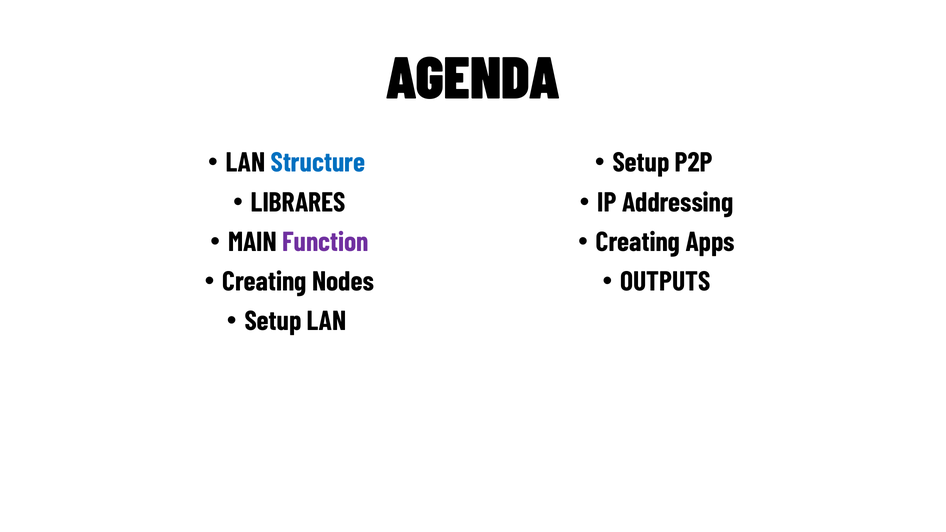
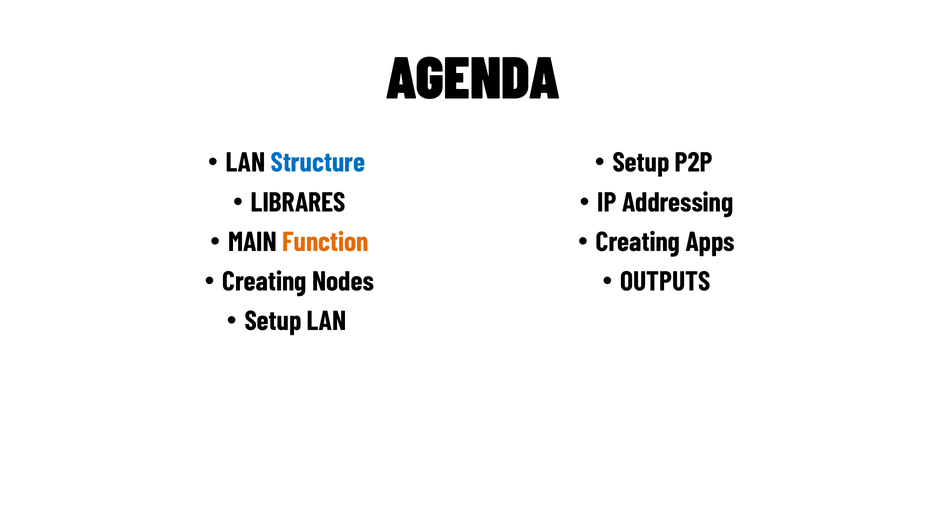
Function colour: purple -> orange (325, 242)
